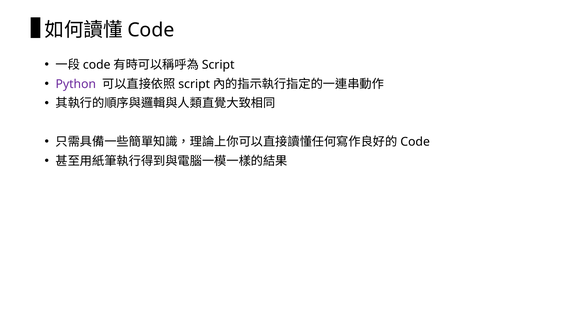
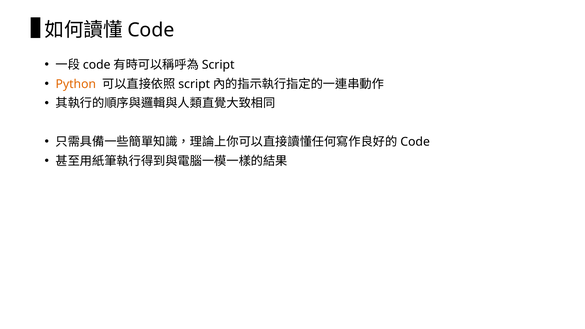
Python colour: purple -> orange (76, 84)
